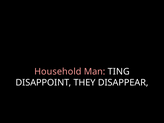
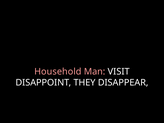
TING: TING -> VISIT (119, 72)
